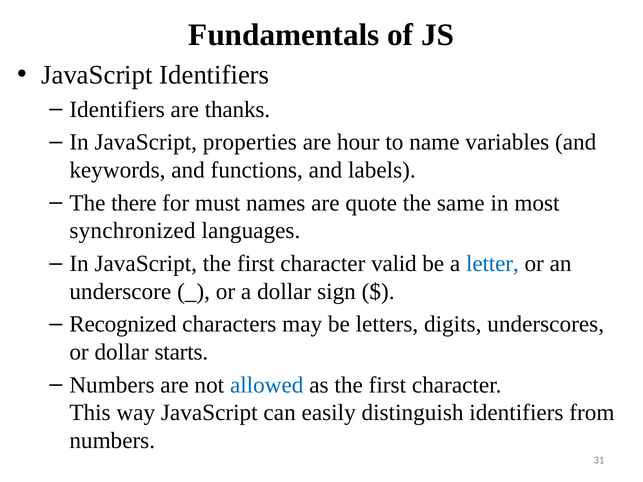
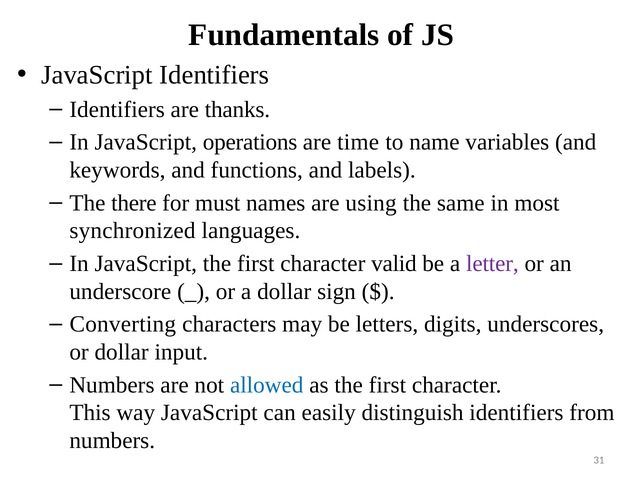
properties: properties -> operations (250, 142)
hour: hour -> time (358, 142)
quote: quote -> using (371, 203)
letter colour: blue -> purple (492, 264)
Recognized: Recognized -> Converting (123, 324)
starts: starts -> input (181, 352)
